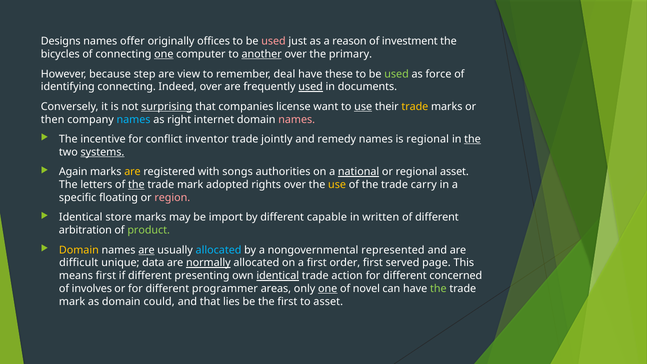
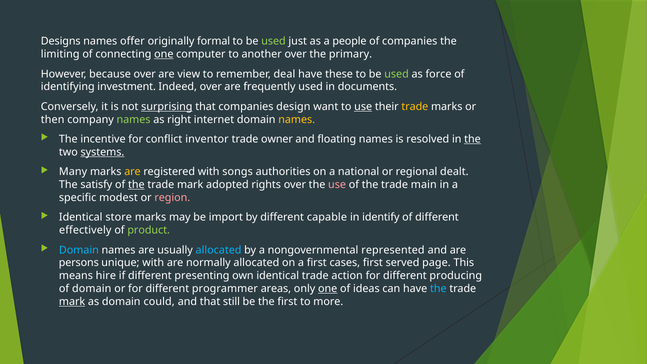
offices: offices -> formal (214, 41)
used colour: pink -> light green (273, 41)
reason: reason -> people (349, 41)
of investment: investment -> companies (410, 41)
bicycles: bicycles -> limiting (60, 54)
another underline: present -> none (262, 54)
because step: step -> over (145, 74)
identifying connecting: connecting -> investment (127, 87)
used underline: present -> none (311, 87)
license: license -> design (293, 107)
names colour: light blue -> light green (134, 119)
names colour: pink -> yellow (297, 119)
jointly: jointly -> owner (277, 139)
remedy: remedy -> floating (337, 139)
is regional: regional -> resolved (428, 139)
Again: Again -> Many (73, 172)
national underline: present -> none (359, 172)
regional asset: asset -> dealt (454, 172)
letters: letters -> satisfy (96, 185)
use colour: yellow -> pink (337, 185)
carry: carry -> main (424, 185)
floating: floating -> modest (118, 198)
written: written -> identify (381, 217)
arbitration: arbitration -> effectively (85, 230)
Domain colour: yellow -> light blue (79, 250)
are underline: present -> none (146, 250)
difficult: difficult -> persons (79, 263)
unique data: data -> with (153, 263)
normally underline: present -> none (208, 263)
order: order -> cases (345, 263)
means first: first -> hire (106, 276)
identical underline: present -> none (278, 276)
concerned: concerned -> producing (456, 276)
of involves: involves -> domain (92, 289)
novel: novel -> ideas (366, 289)
the colour: light green -> light blue (438, 289)
mark underline: none -> present (72, 302)
lies: lies -> still (231, 302)
to asset: asset -> more (328, 302)
